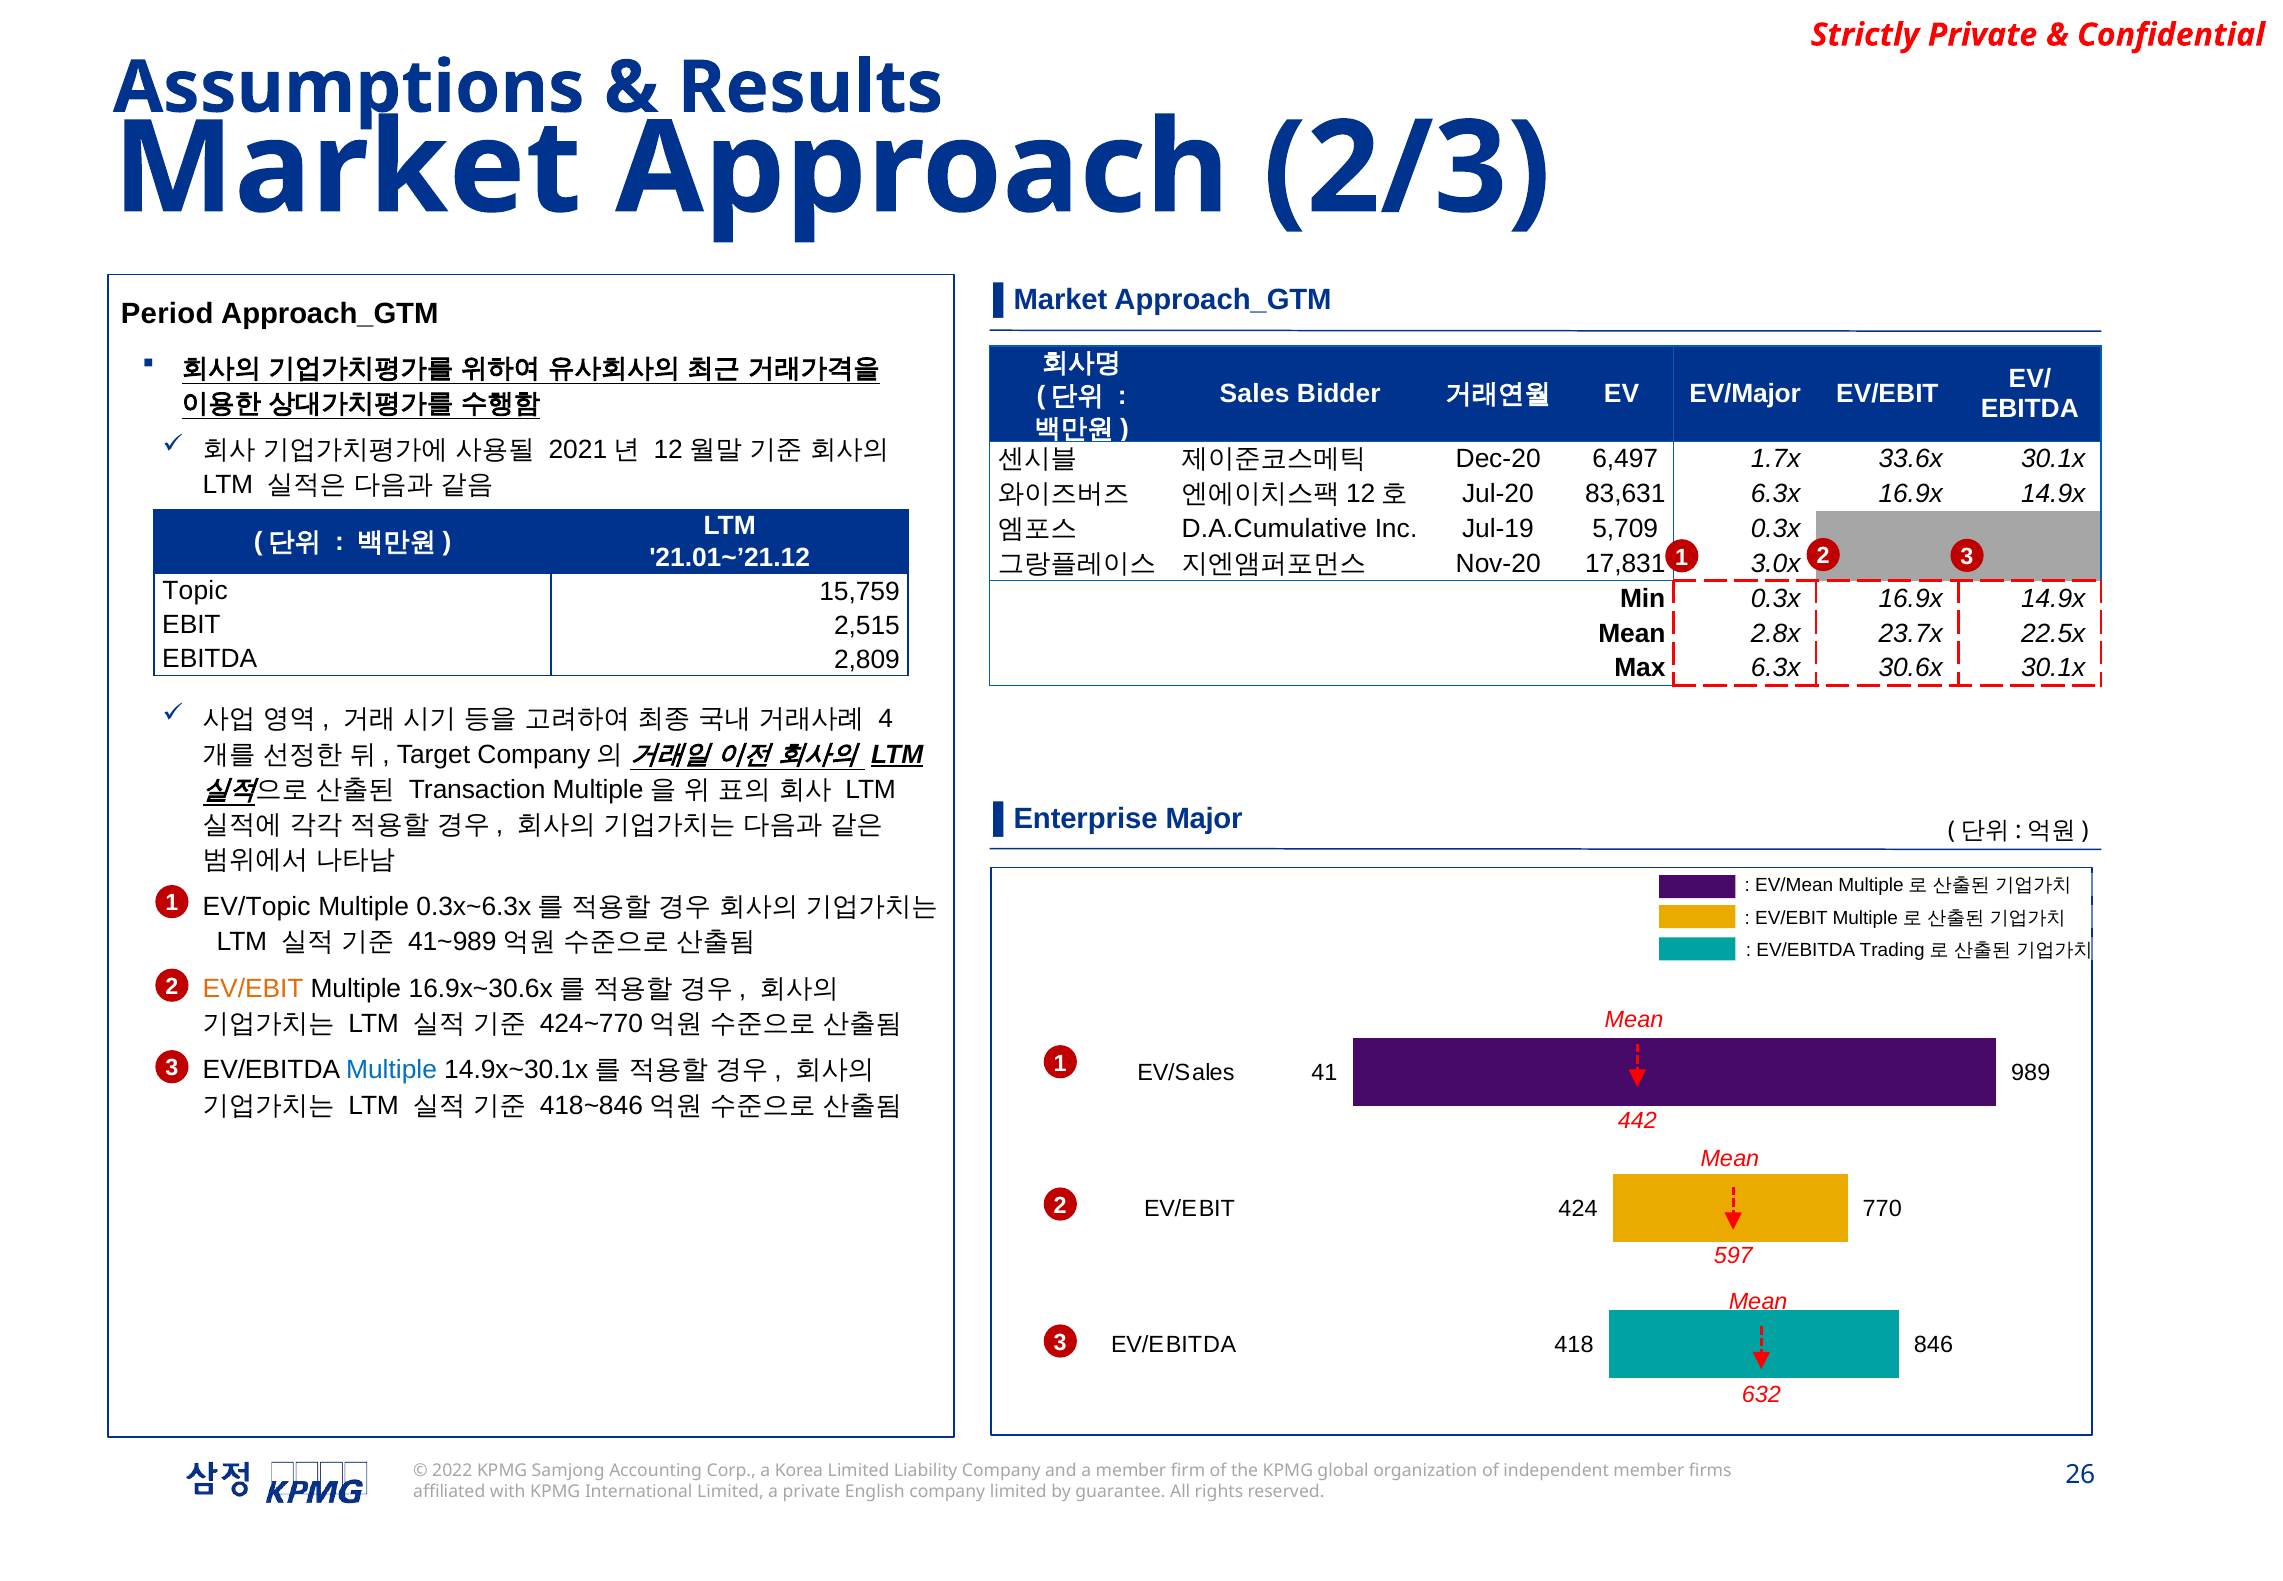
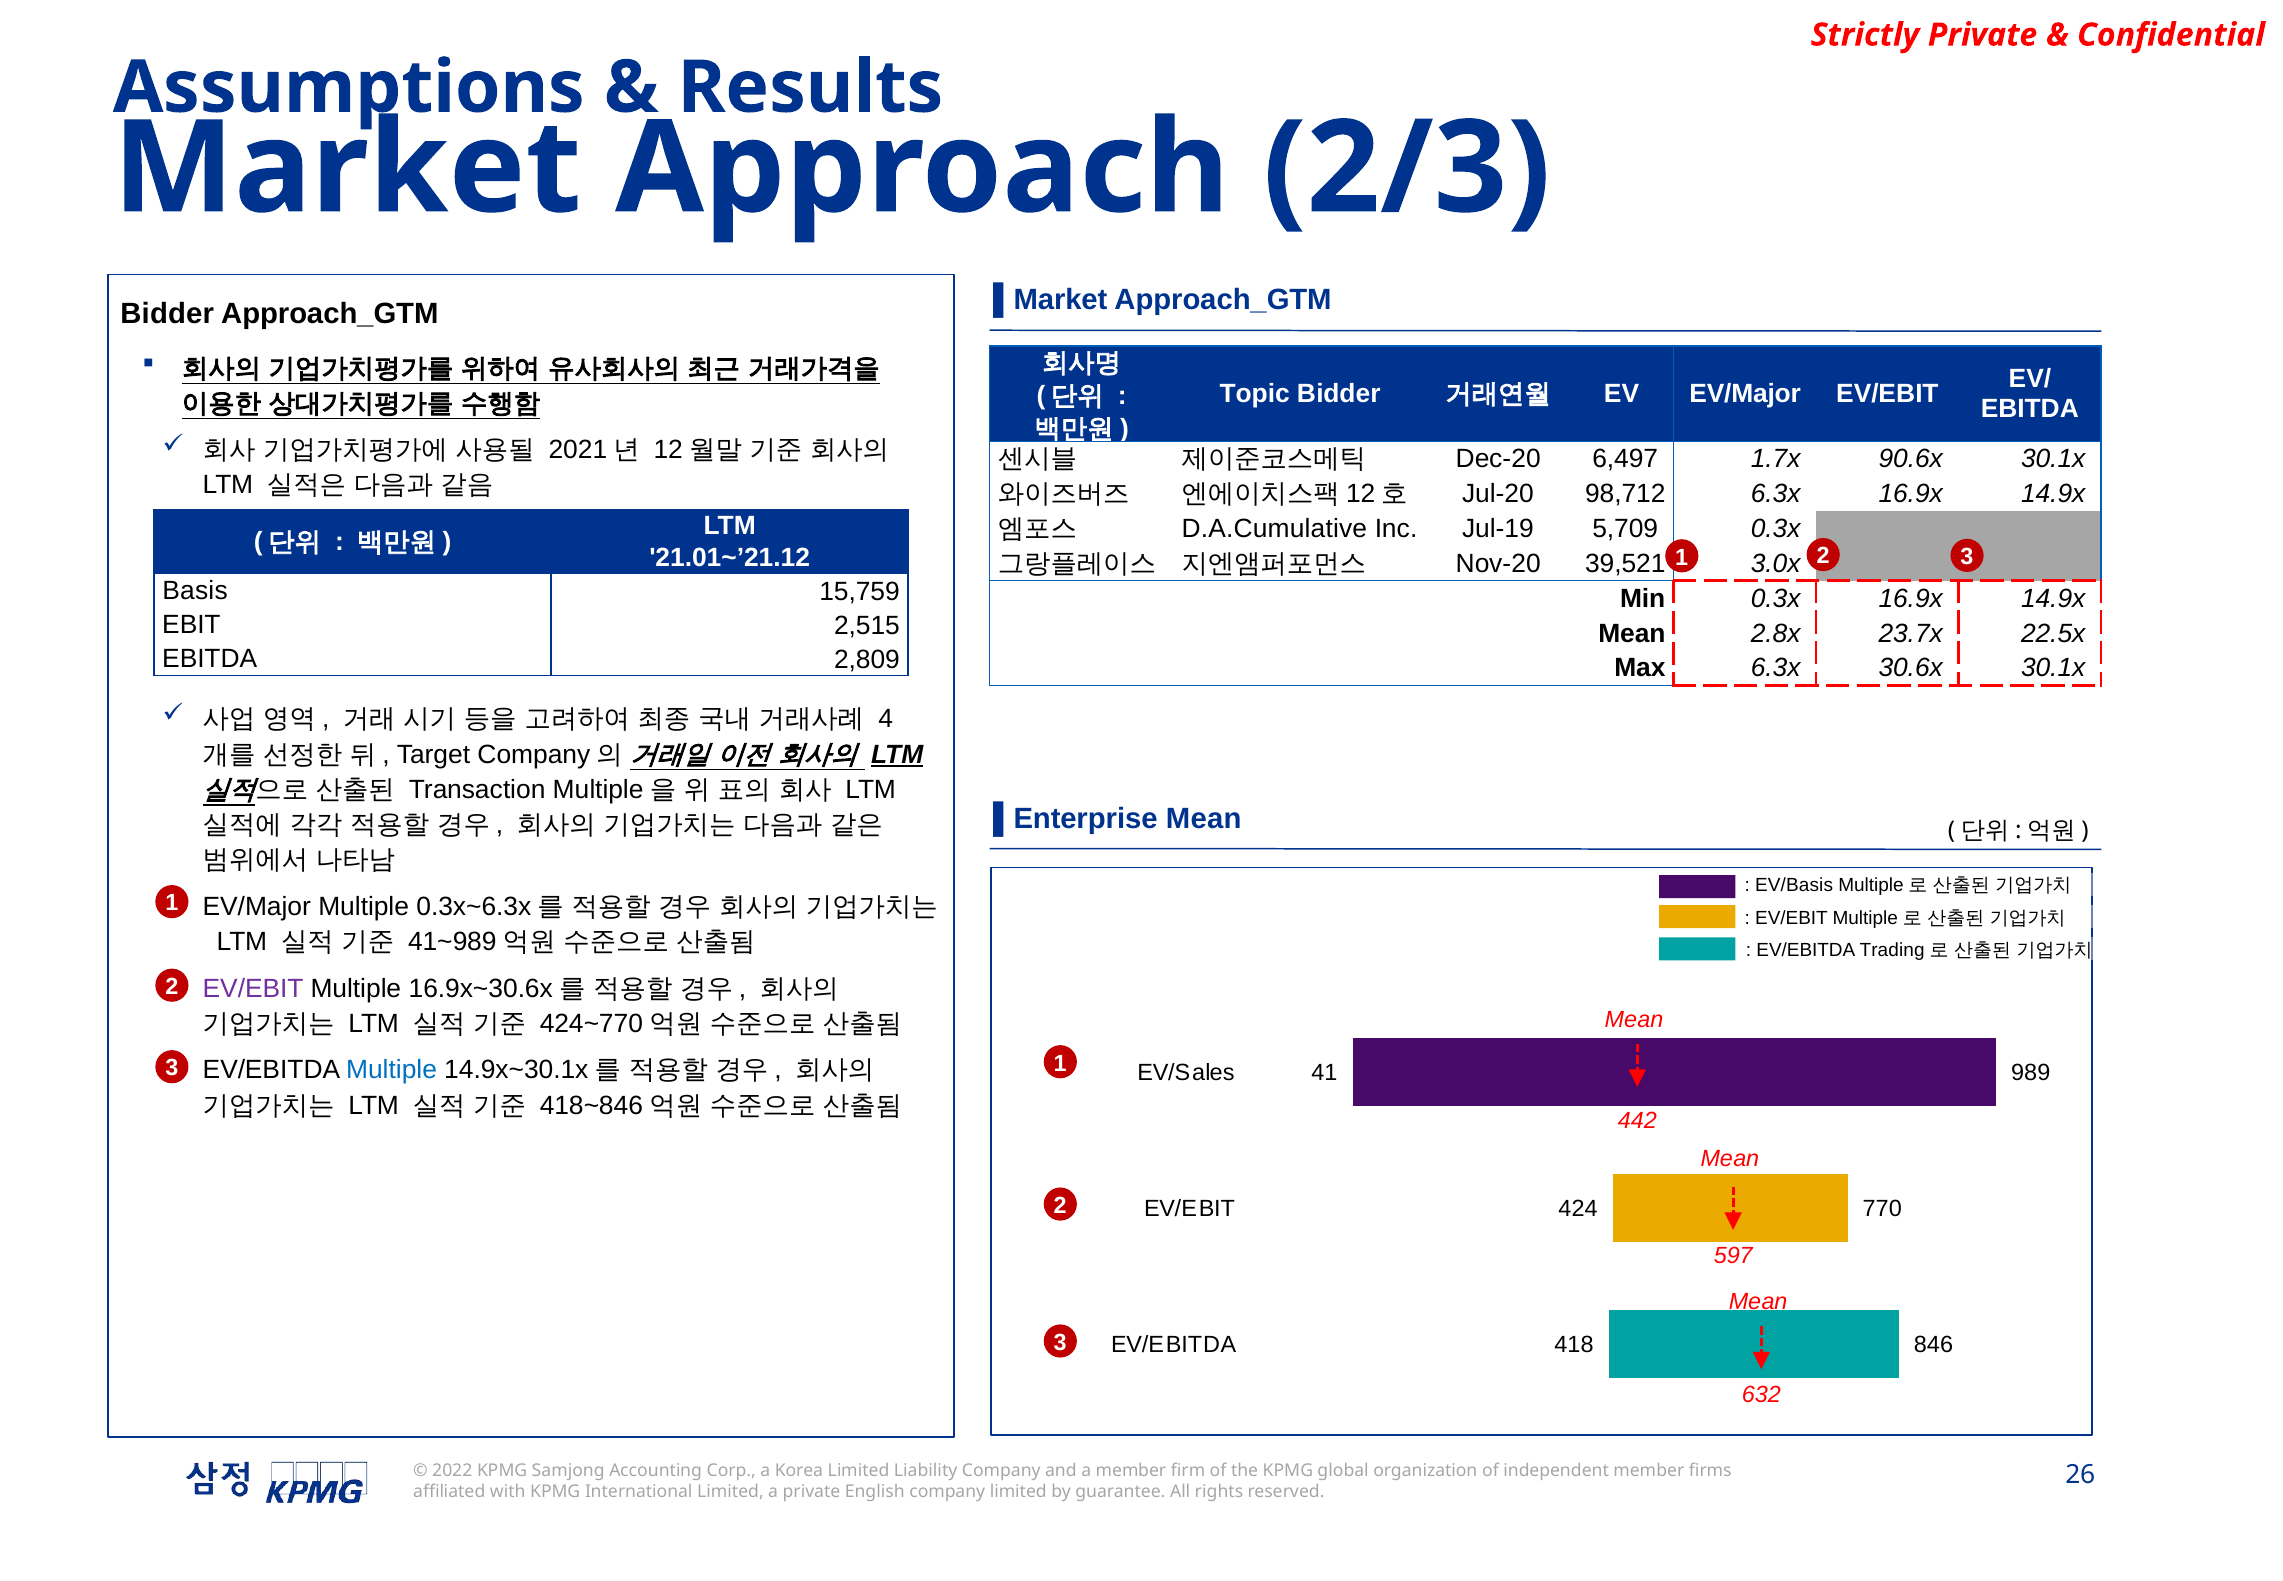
Period: Period -> Bidder (167, 314)
Sales: Sales -> Topic (1255, 394)
33.6x: 33.6x -> 90.6x (1911, 459)
83,631: 83,631 -> 98,712 (1625, 494)
17,831: 17,831 -> 39,521 (1625, 564)
Topic: Topic -> Basis (195, 591)
▌Enterprise Major: Major -> Mean (1204, 818)
EV/Mean: EV/Mean -> EV/Basis (1794, 885)
EV/Topic: EV/Topic -> EV/Major (257, 906)
EV/EBIT colour: orange -> purple (253, 988)
